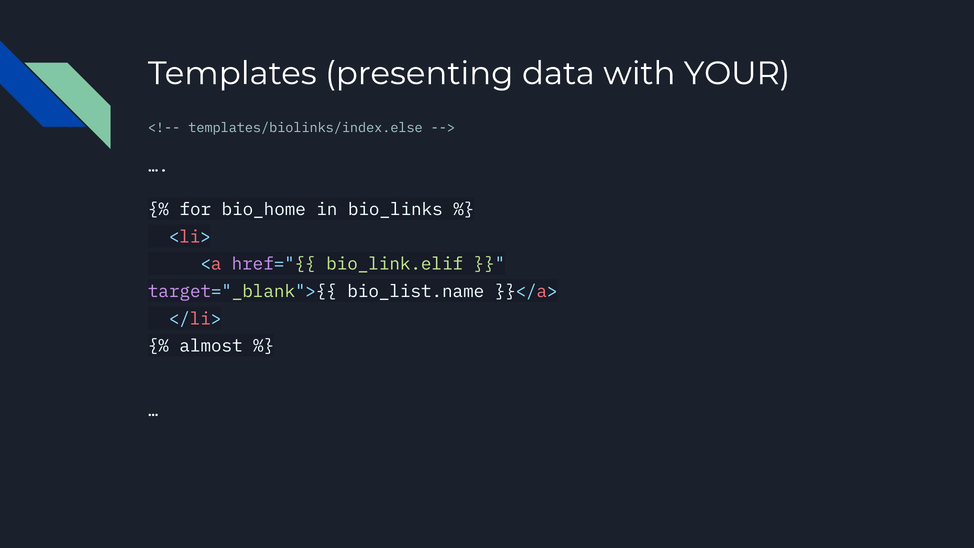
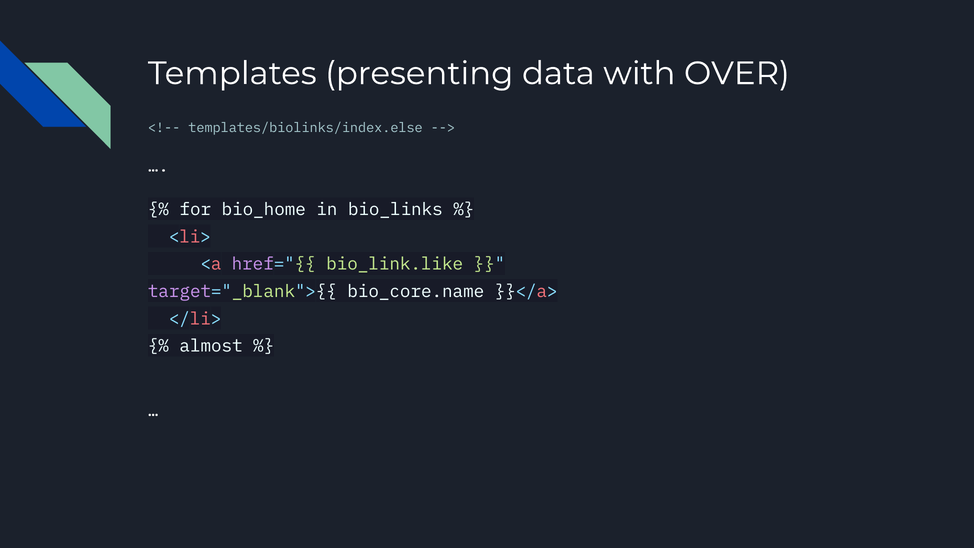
YOUR: YOUR -> OVER (737, 73)
bio_link.elif: bio_link.elif -> bio_link.like (395, 264)
bio_list.name: bio_list.name -> bio_core.name (416, 291)
